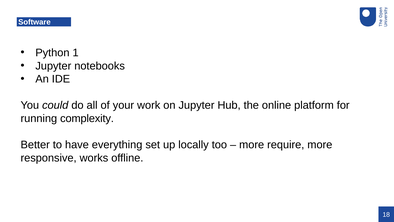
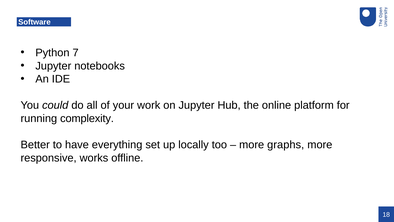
1: 1 -> 7 (76, 53)
require: require -> graphs (286, 145)
